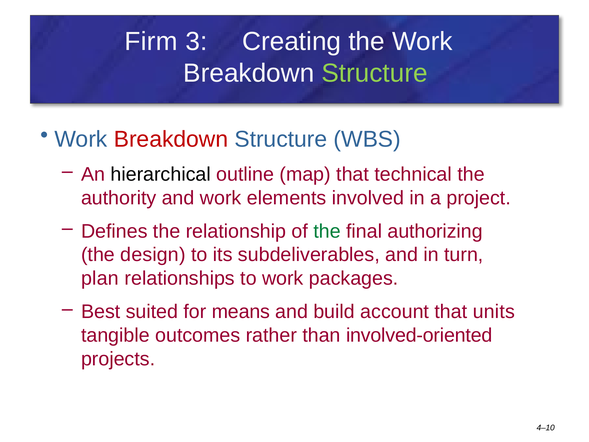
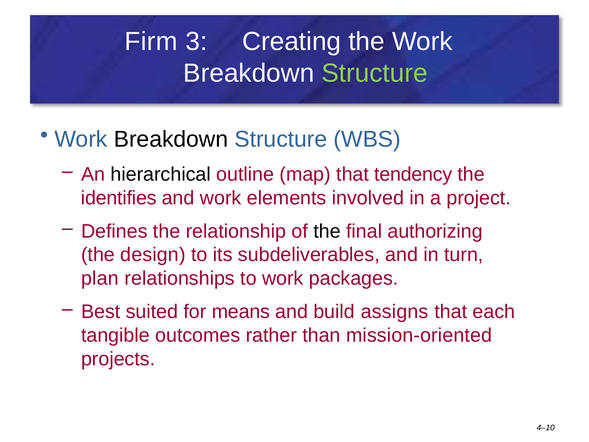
Breakdown colour: red -> black (171, 139)
technical: technical -> tendency (413, 174)
authority: authority -> identifies (119, 198)
the colour: green -> black (327, 231)
account: account -> assigns (395, 312)
units: units -> each (494, 312)
involved-oriented: involved-oriented -> mission-oriented (419, 335)
